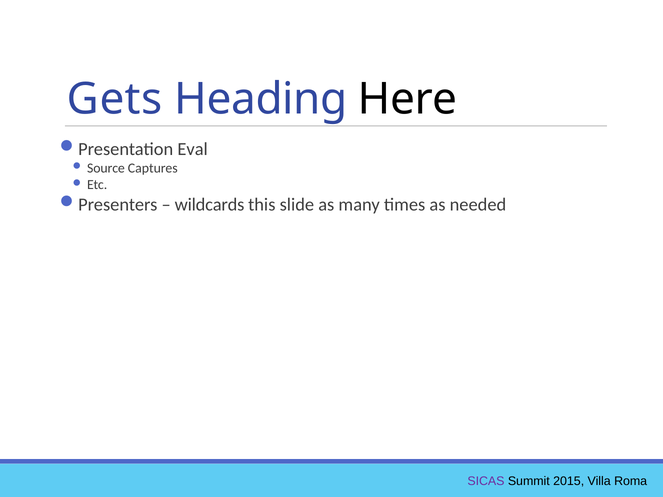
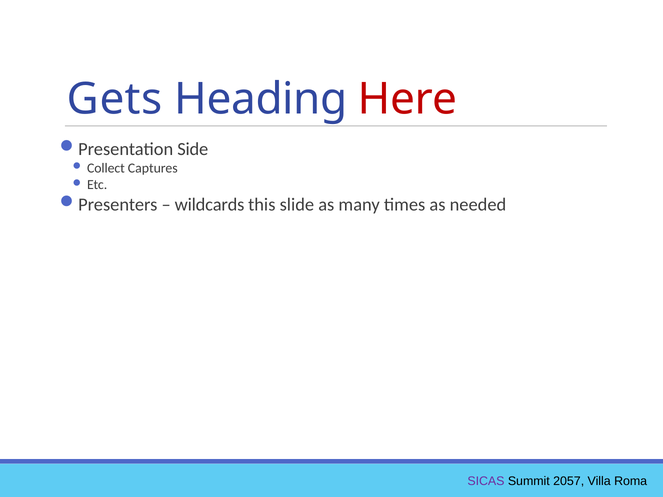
Here colour: black -> red (408, 99)
Eval: Eval -> Side (193, 149)
Source: Source -> Collect (106, 168)
2015: 2015 -> 2057 (569, 481)
